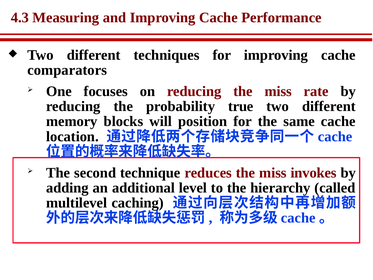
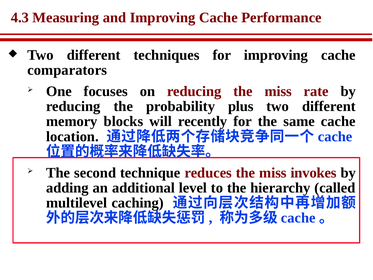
true: true -> plus (241, 106)
position: position -> recently (203, 121)
